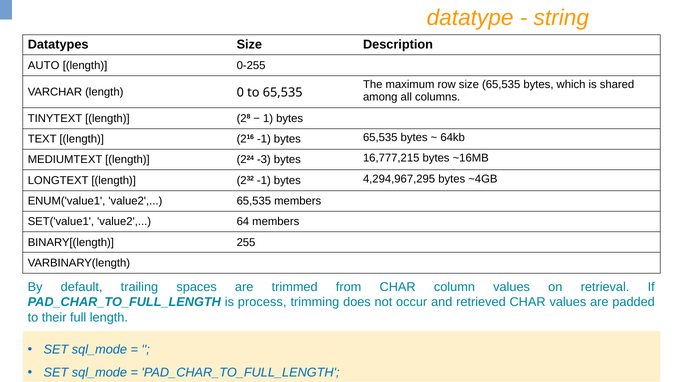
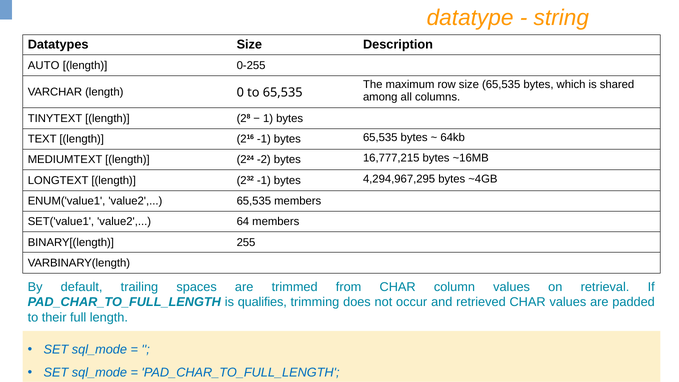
-3: -3 -> -2 (264, 160)
process: process -> qualifies (262, 302)
